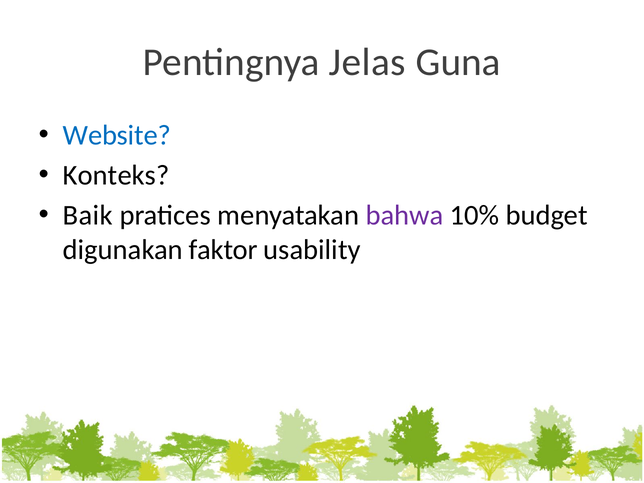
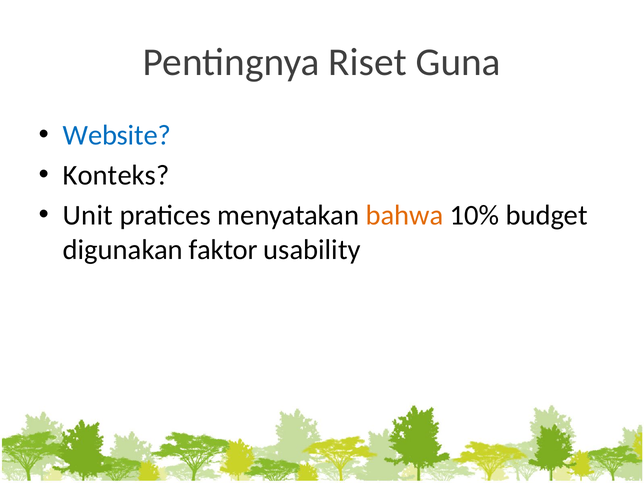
Jelas: Jelas -> Riset (368, 62)
Baik: Baik -> Unit (88, 215)
bahwa colour: purple -> orange (405, 215)
